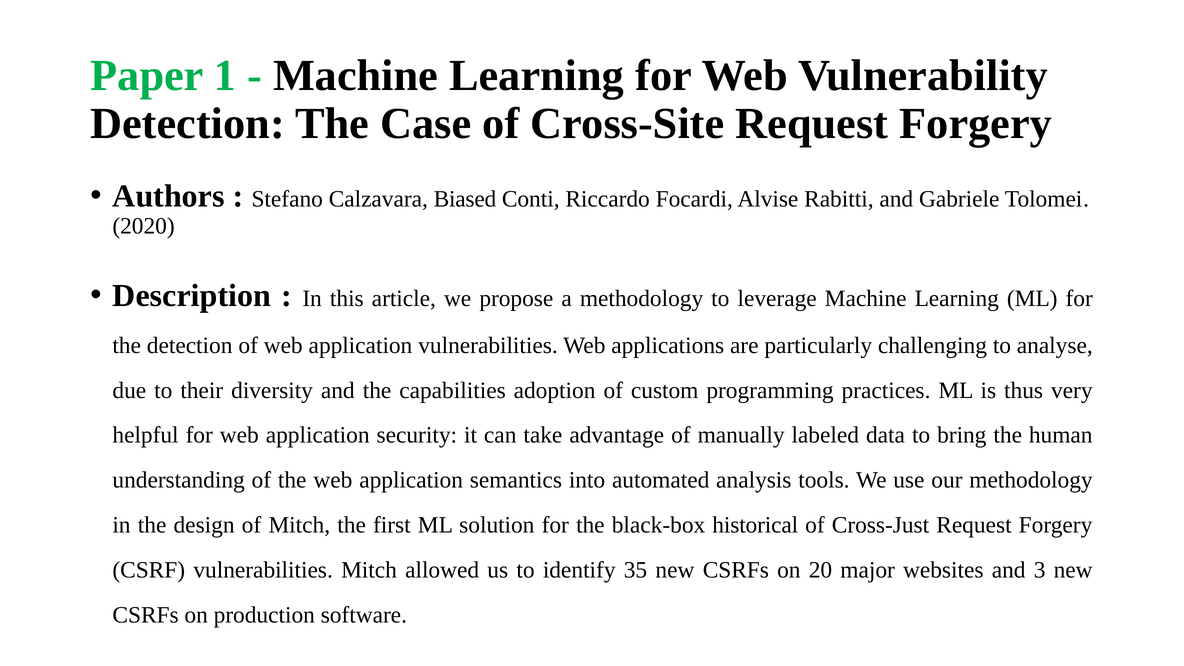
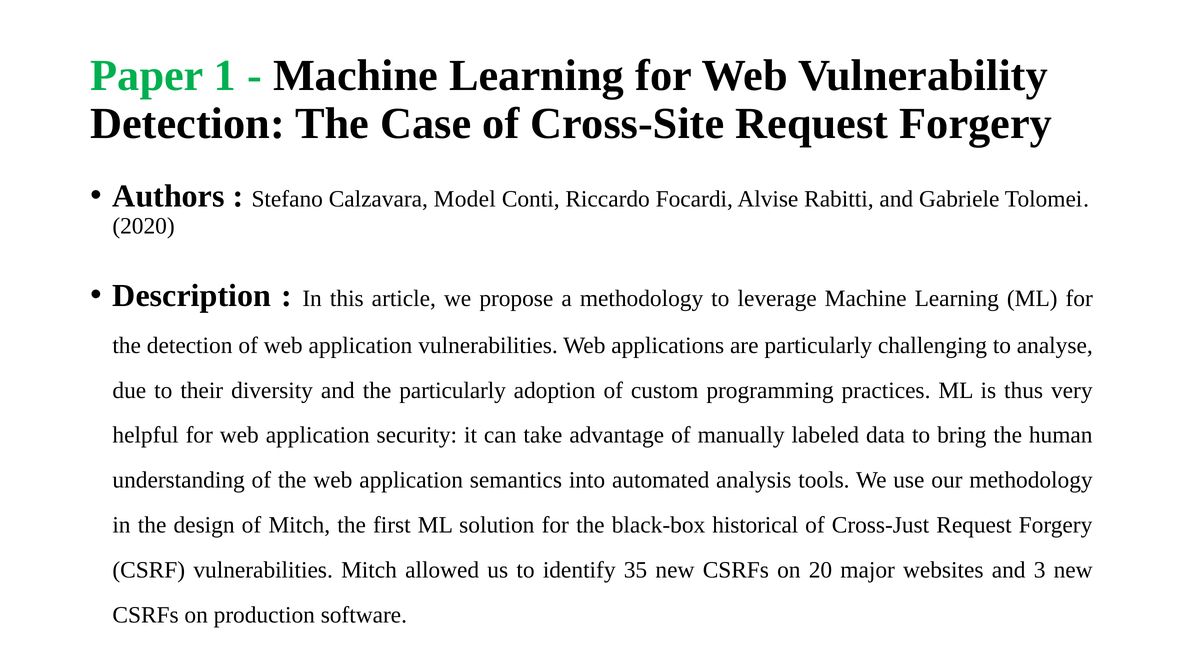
Biased: Biased -> Model (465, 199)
the capabilities: capabilities -> particularly (453, 390)
